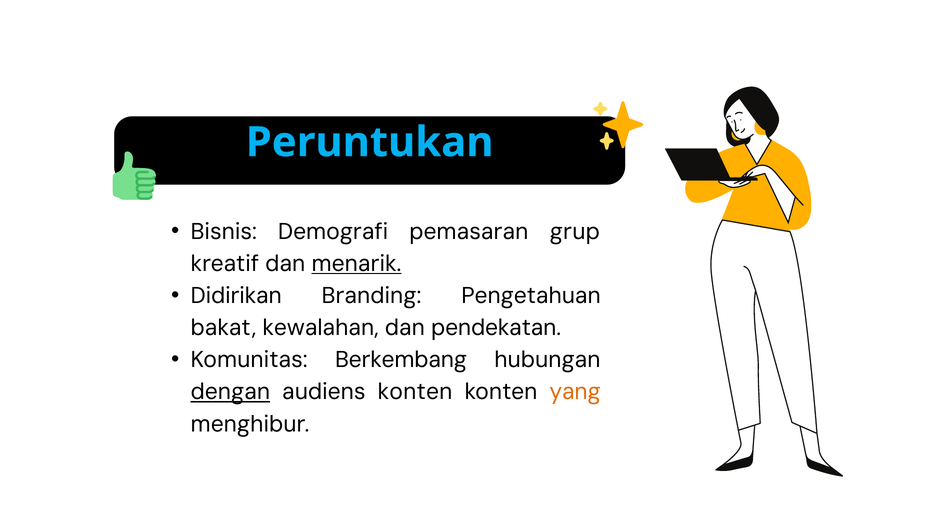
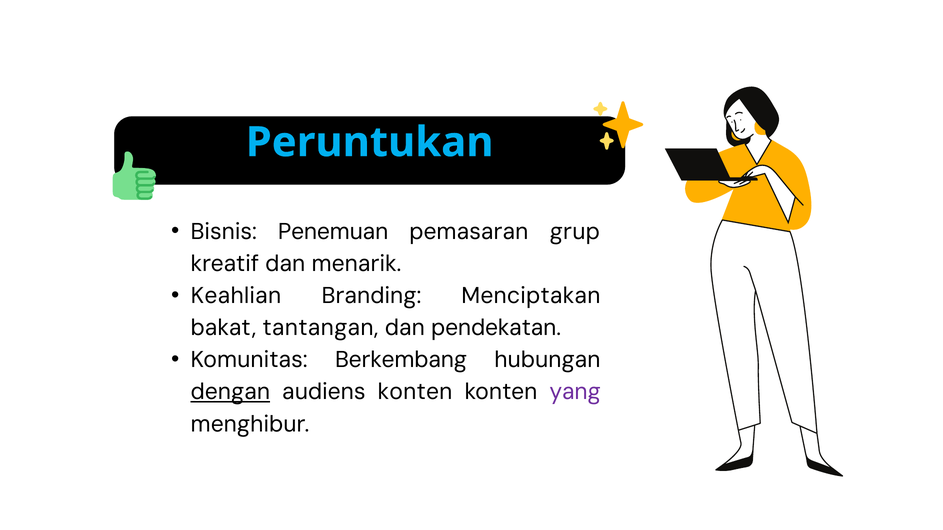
Demografi: Demografi -> Penemuan (333, 232)
menarik underline: present -> none (356, 264)
Didirikan: Didirikan -> Keahlian (236, 296)
Pengetahuan: Pengetahuan -> Menciptakan (531, 296)
kewalahan: kewalahan -> tantangan (320, 328)
yang colour: orange -> purple (575, 392)
